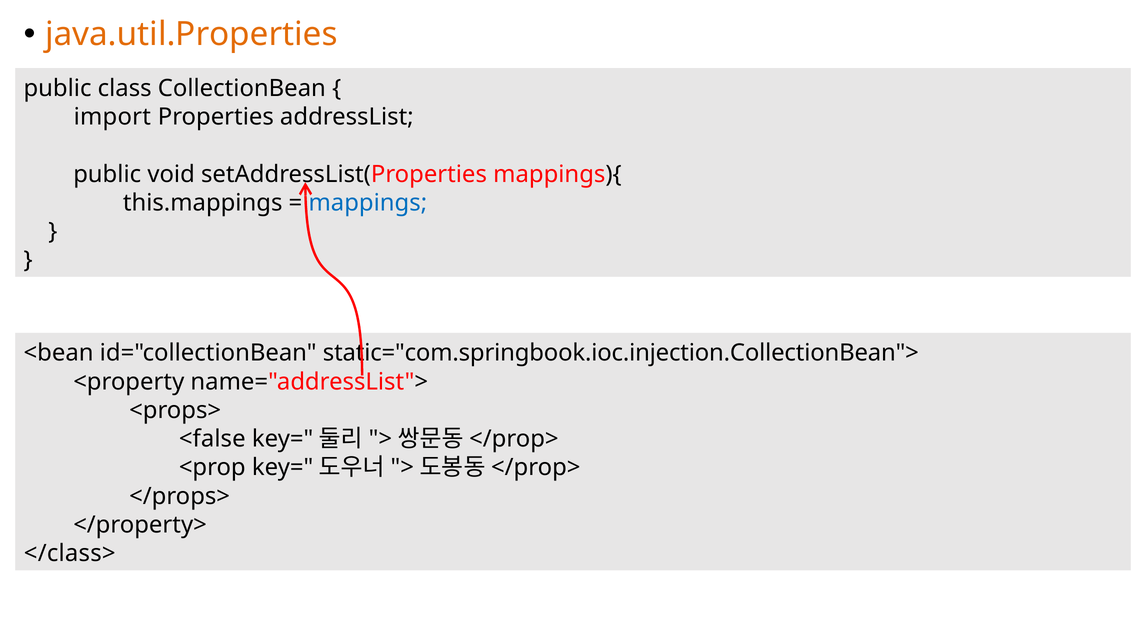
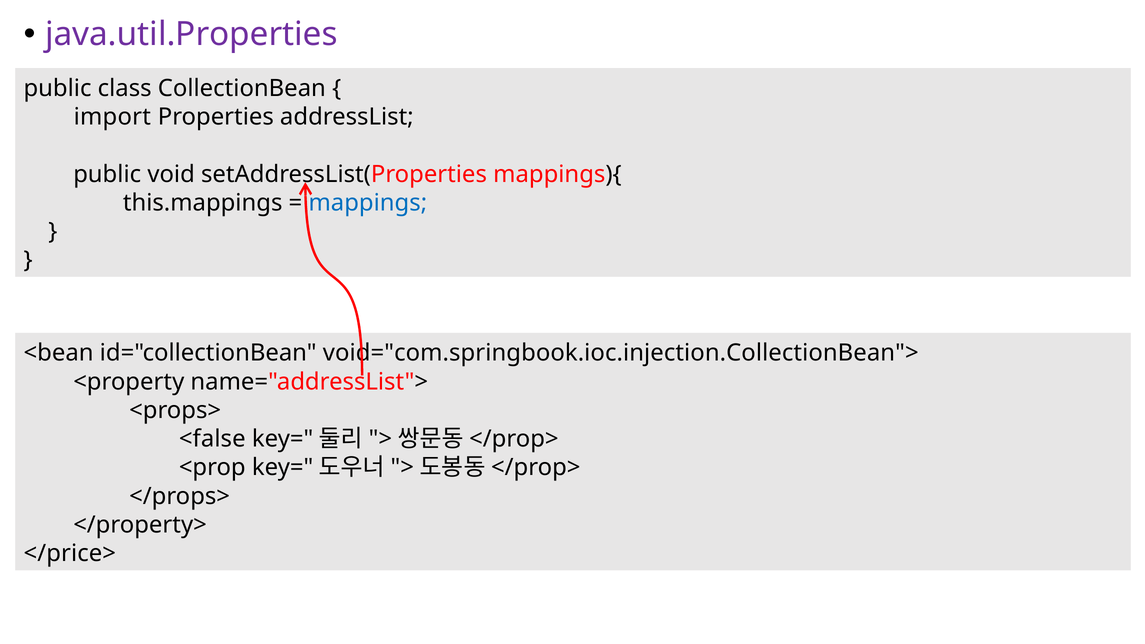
java.util.Properties colour: orange -> purple (191, 34)
static="com.springbook.ioc.injection.CollectionBean">: static="com.springbook.ioc.injection.CollectionBean"> -> void="com.springbook.ioc.injection.CollectionBean"> (621, 353)
</class>: </class> -> </price> (70, 553)
